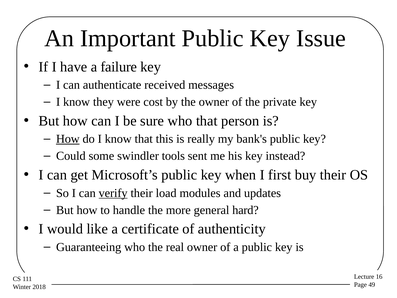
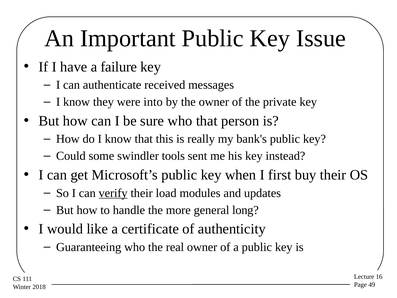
cost: cost -> into (153, 102)
How underline: present -> none (68, 139)
hard: hard -> long (245, 210)
